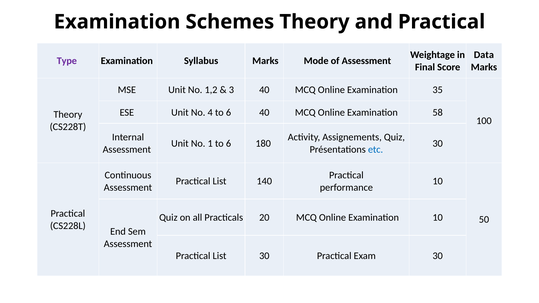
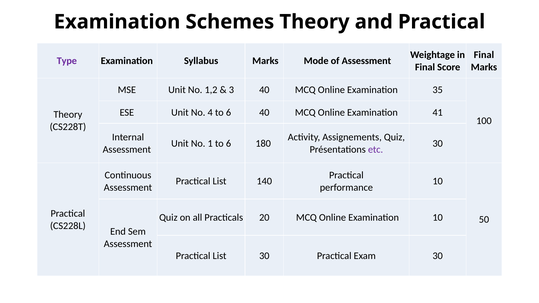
Data: Data -> Final (484, 55)
58: 58 -> 41 (438, 112)
etc colour: blue -> purple (376, 150)
